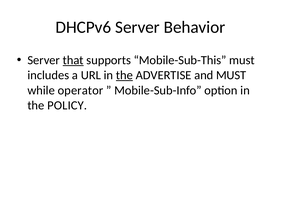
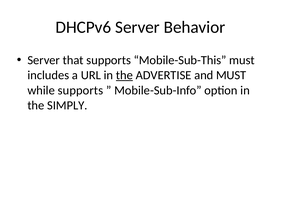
that underline: present -> none (73, 60)
while operator: operator -> supports (80, 90)
POLICY: POLICY -> SIMPLY (67, 105)
